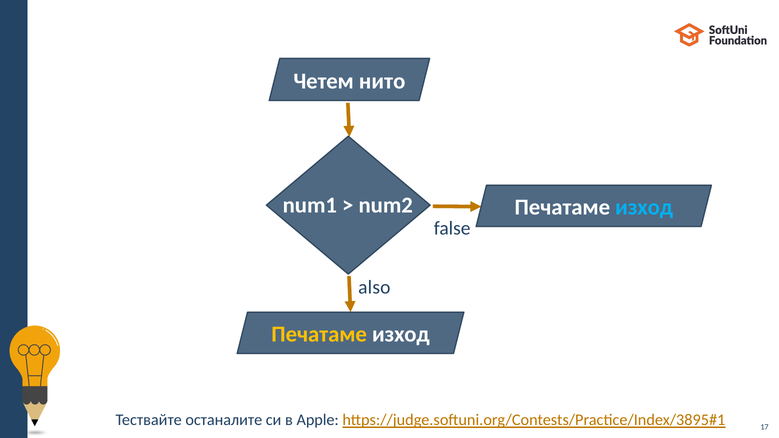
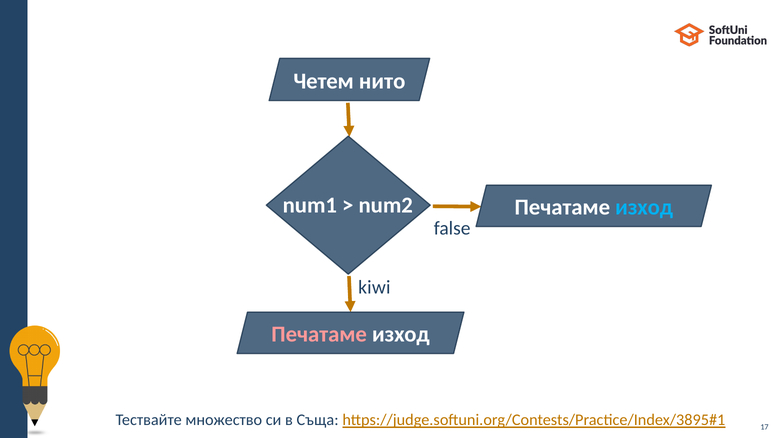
also: also -> kiwi (374, 287)
Печатаме colour: yellow -> pink (319, 335)
останалите: останалите -> множество (224, 420)
Apple: Apple -> Съща (318, 420)
